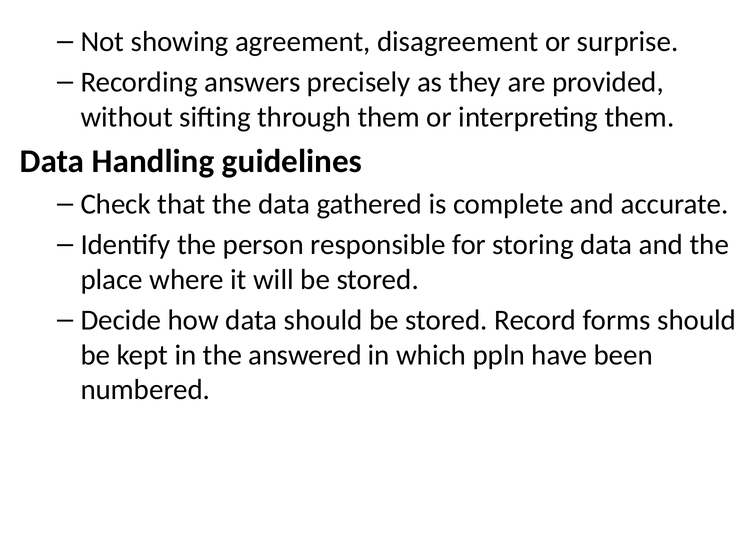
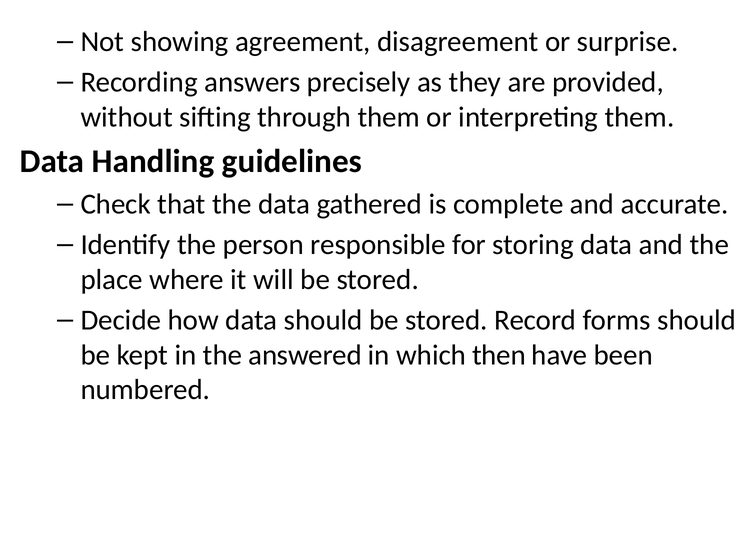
ppln: ppln -> then (499, 355)
